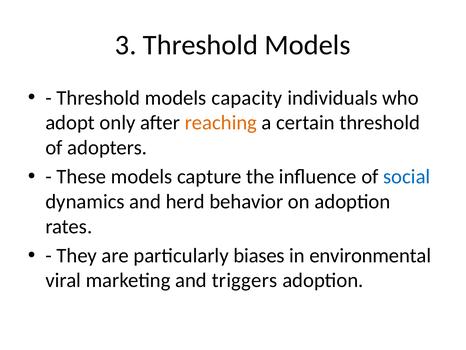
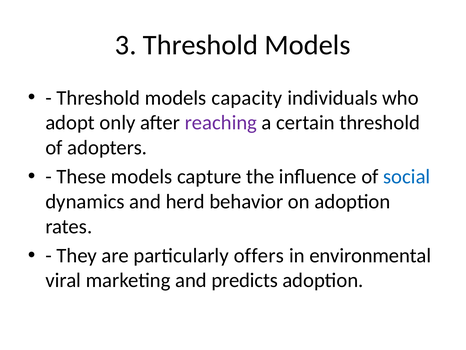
reaching colour: orange -> purple (221, 123)
biases: biases -> offers (259, 255)
triggers: triggers -> predicts (245, 280)
